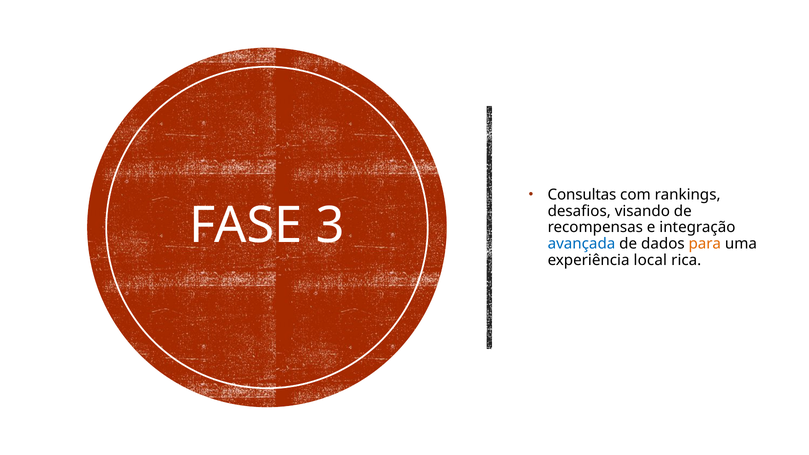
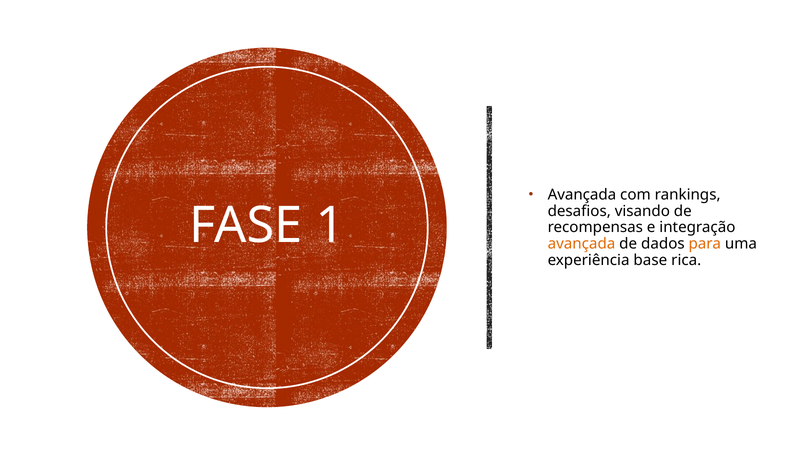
Consultas: Consultas -> Avançada (582, 195)
3: 3 -> 1 (330, 225)
avançada colour: blue -> orange (581, 244)
local: local -> base (650, 260)
